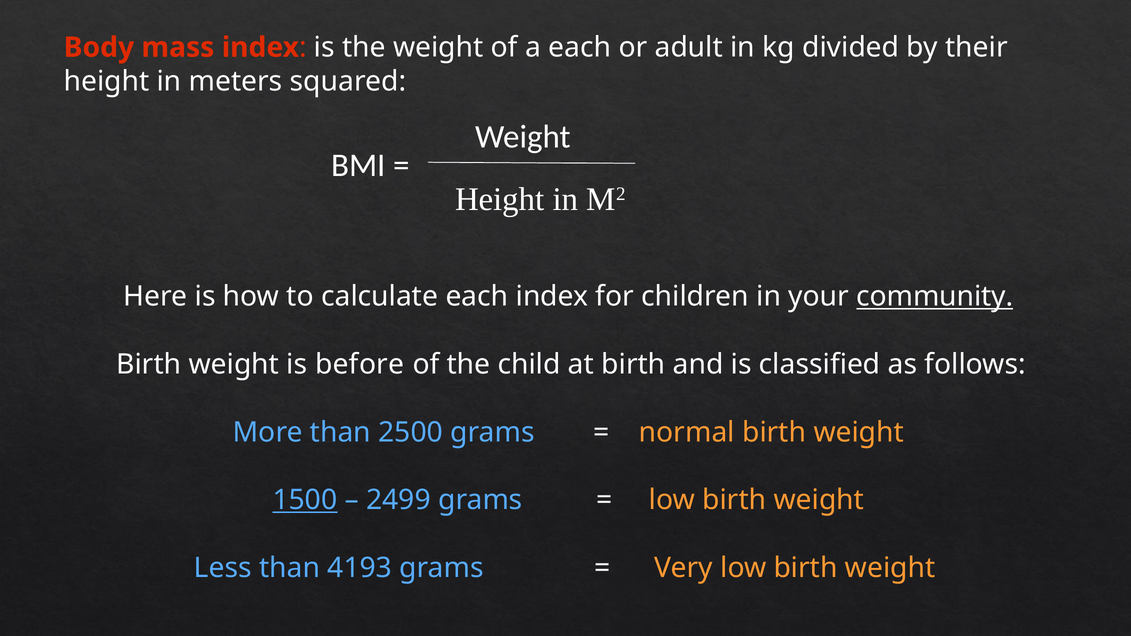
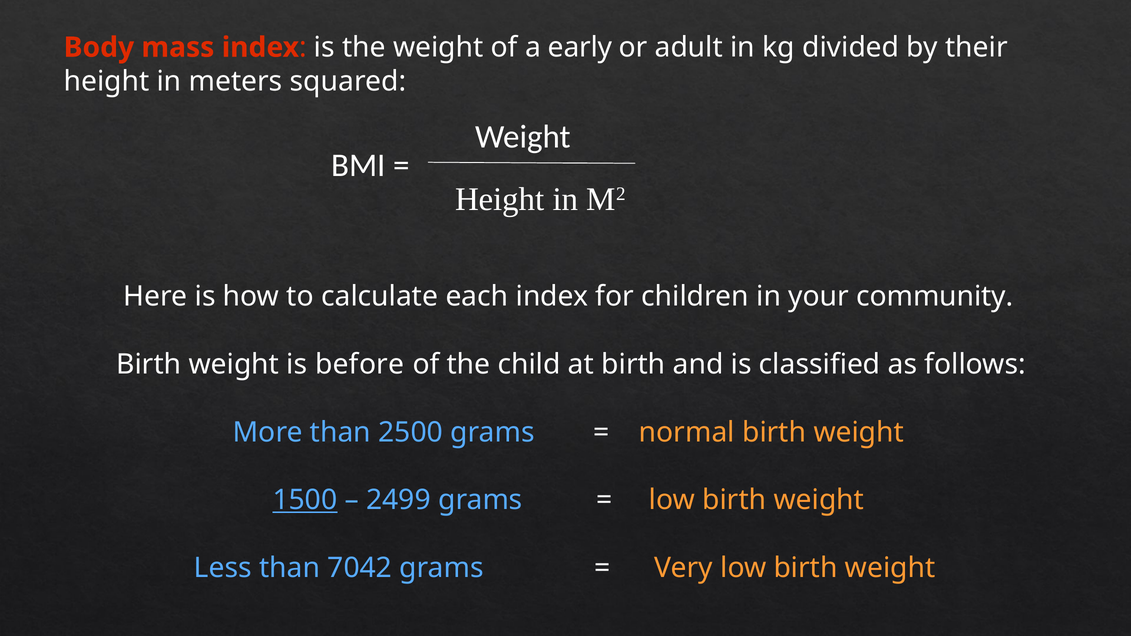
a each: each -> early (580, 47)
community underline: present -> none (935, 297)
4193: 4193 -> 7042 (360, 568)
